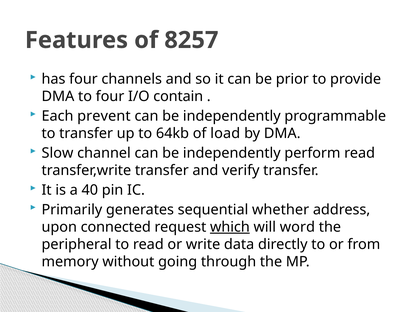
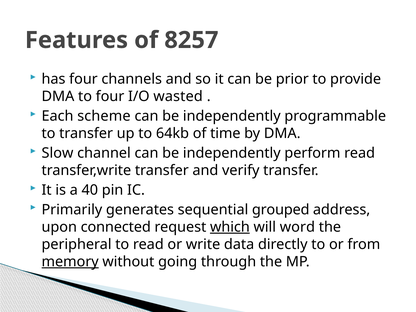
contain: contain -> wasted (178, 96)
prevent: prevent -> scheme (104, 116)
load: load -> time (225, 133)
whether: whether -> grouped (281, 210)
memory underline: none -> present (70, 262)
